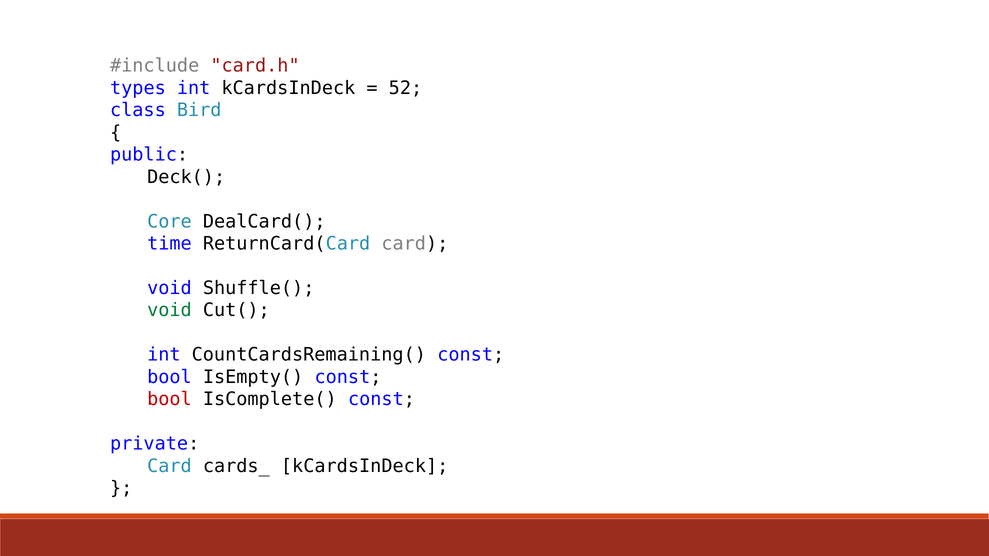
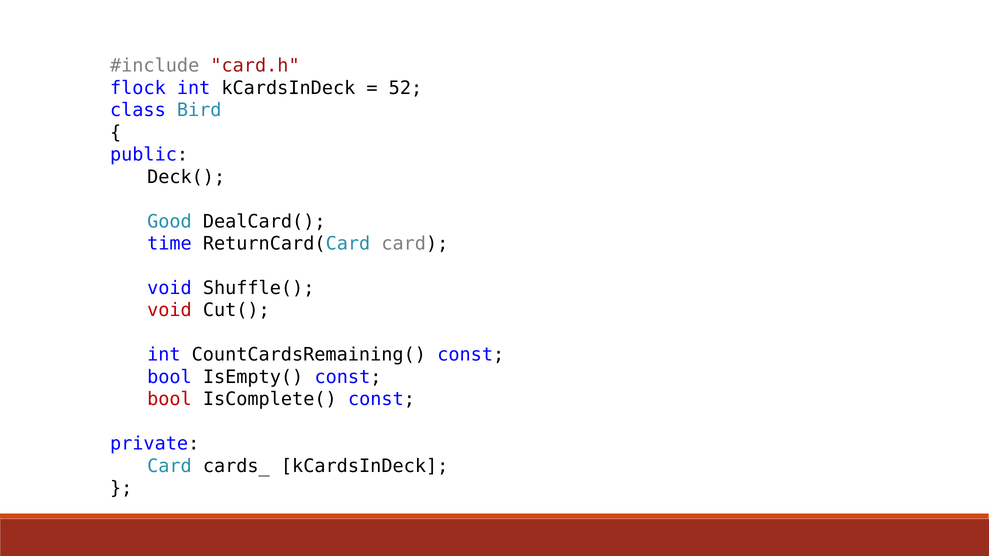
types: types -> flock (138, 88)
Core: Core -> Good (169, 222)
void colour: green -> red (169, 311)
